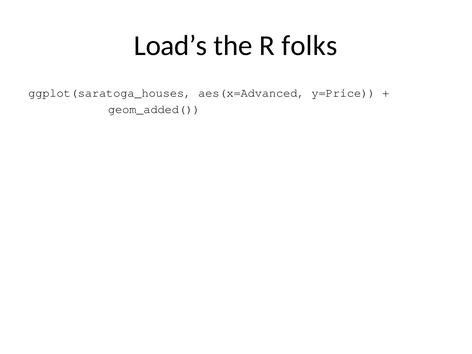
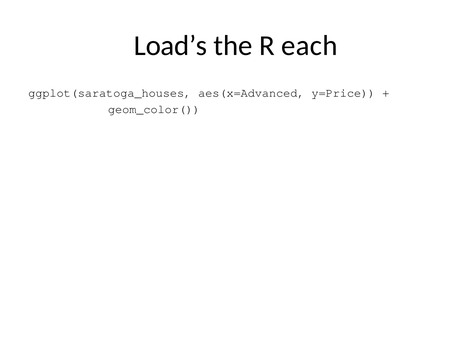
folks: folks -> each (309, 46)
geom_added(: geom_added( -> geom_color( (154, 109)
